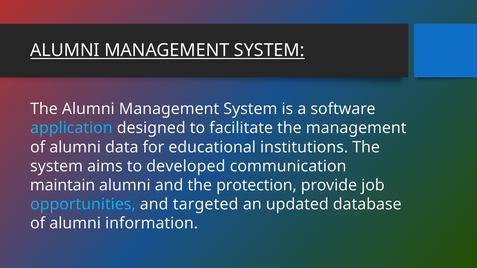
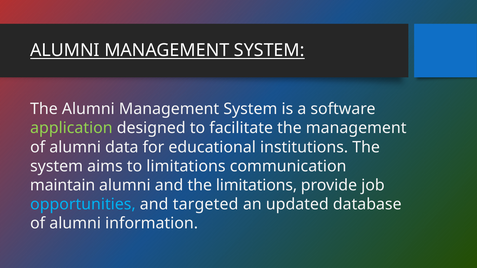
application colour: light blue -> light green (71, 128)
to developed: developed -> limitations (186, 166)
the protection: protection -> limitations (256, 185)
